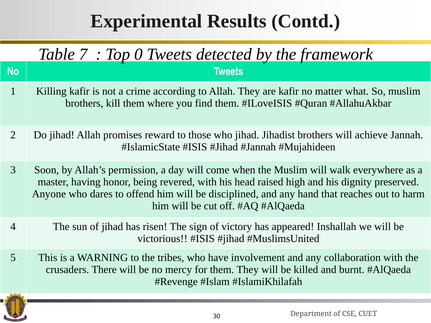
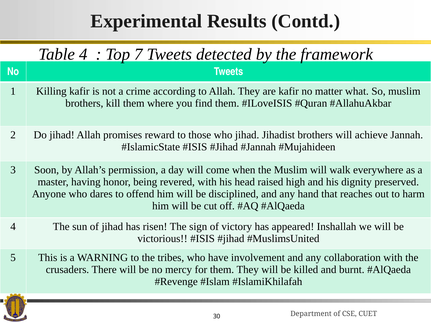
Table 7: 7 -> 4 (83, 54)
0: 0 -> 7 (138, 54)
